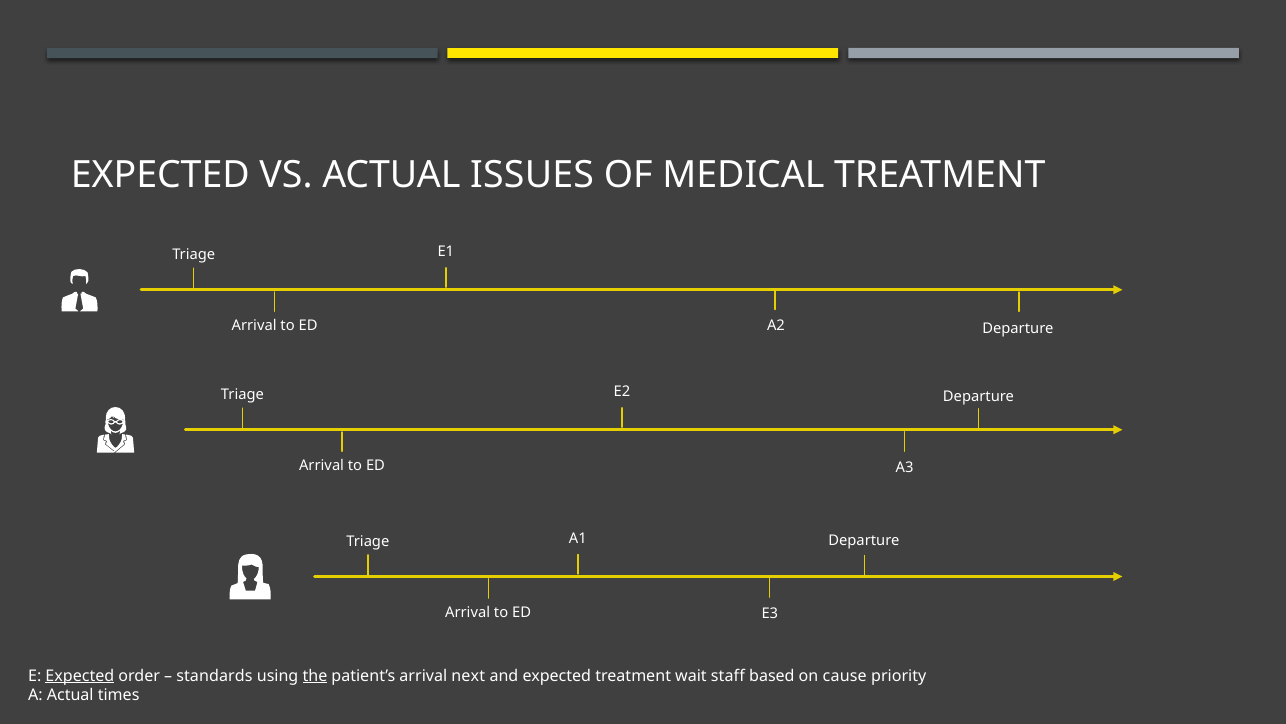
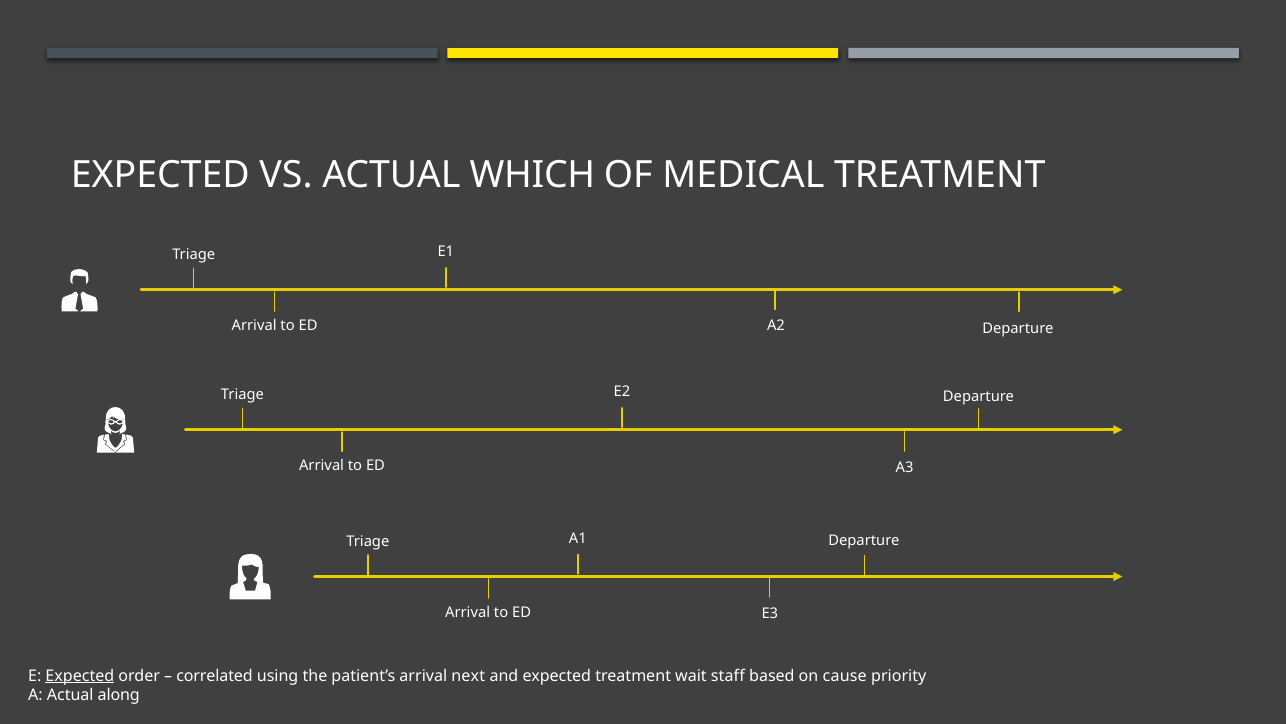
ISSUES: ISSUES -> WHICH (532, 175)
standards: standards -> correlated (215, 675)
the underline: present -> none (315, 675)
times: times -> along (119, 694)
